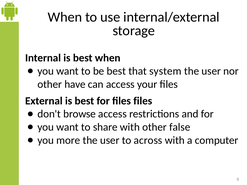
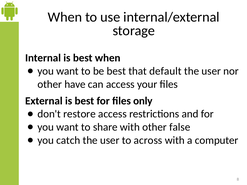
system: system -> default (165, 71)
files files: files -> only (143, 101)
browse: browse -> restore (80, 114)
more: more -> catch (68, 140)
